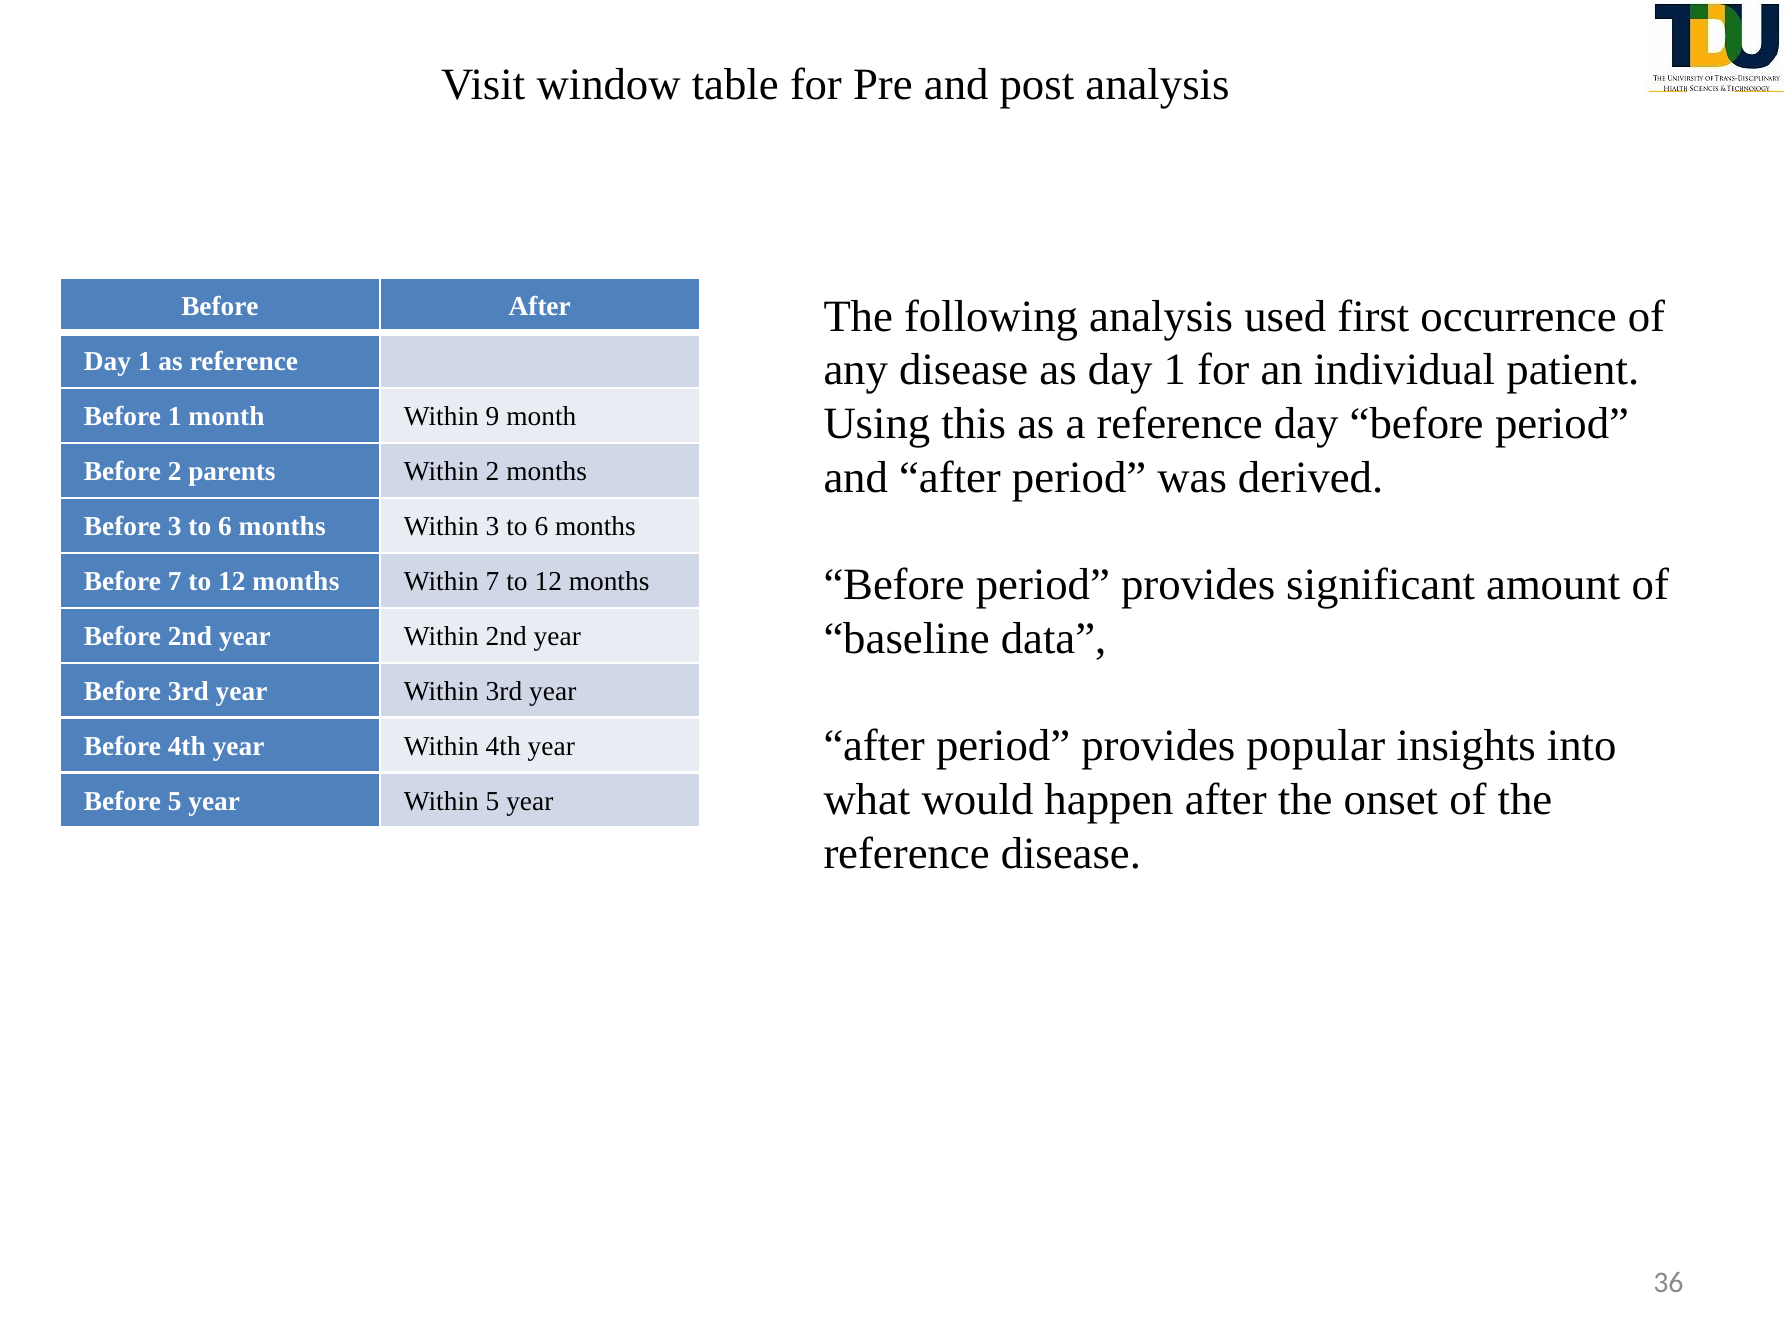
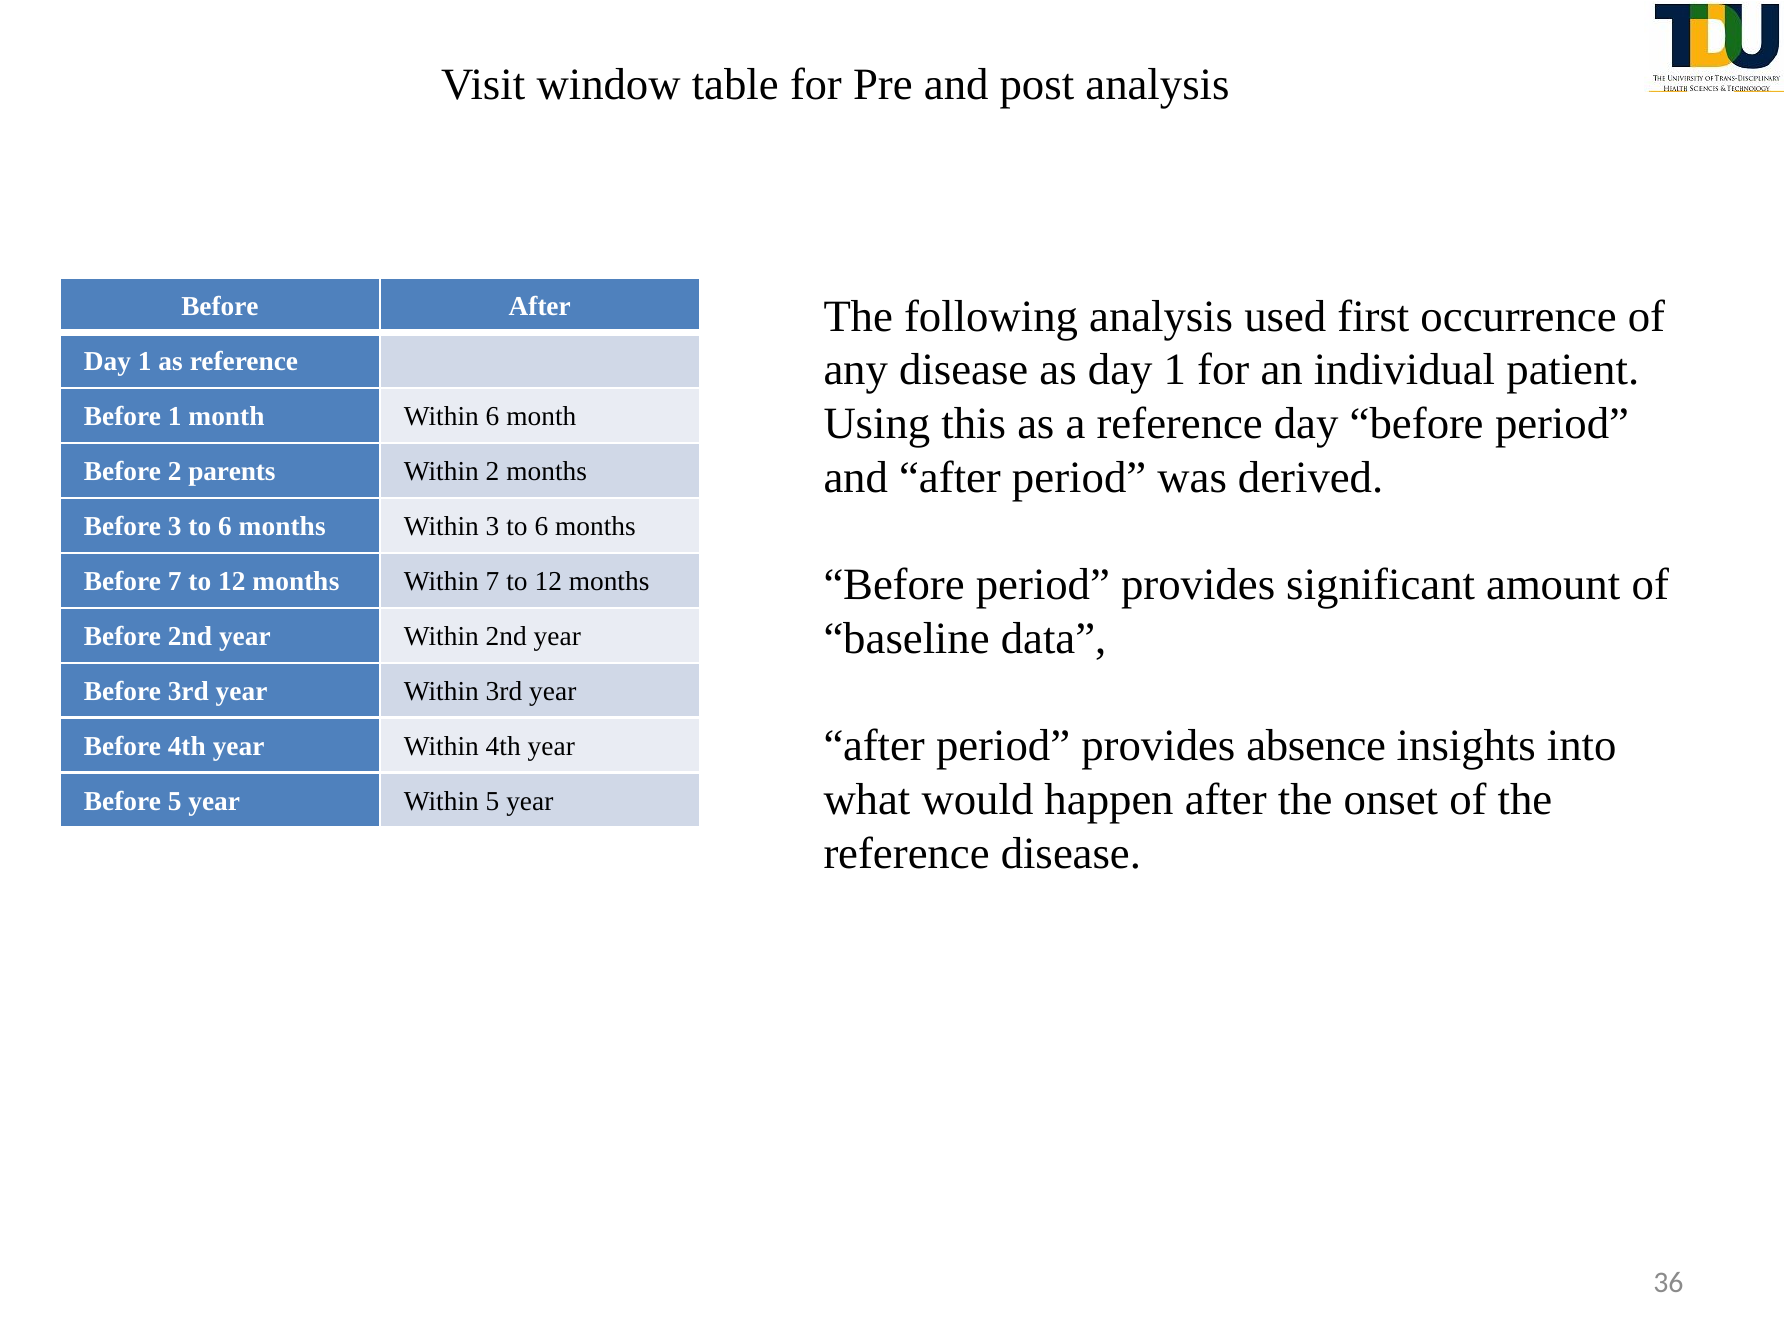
Within 9: 9 -> 6 (493, 417)
popular: popular -> absence (1316, 746)
